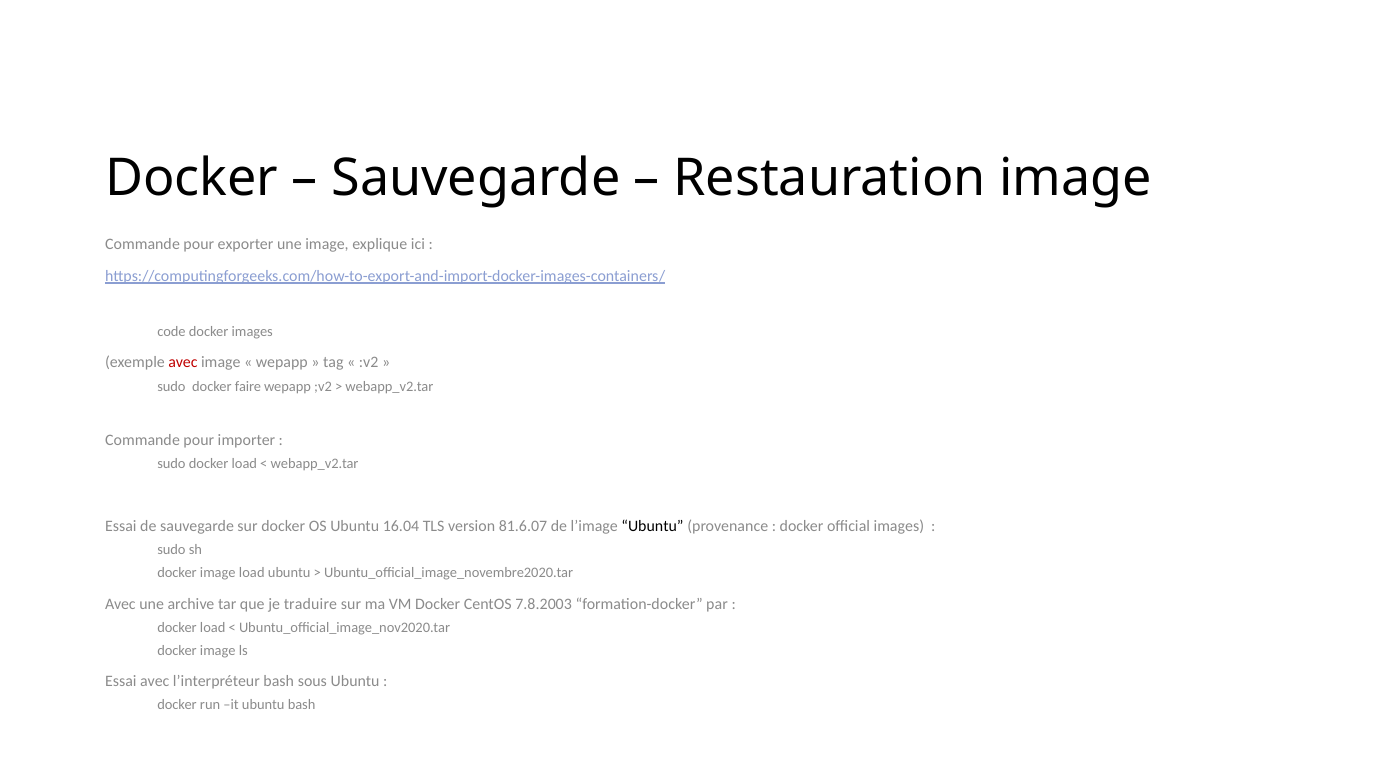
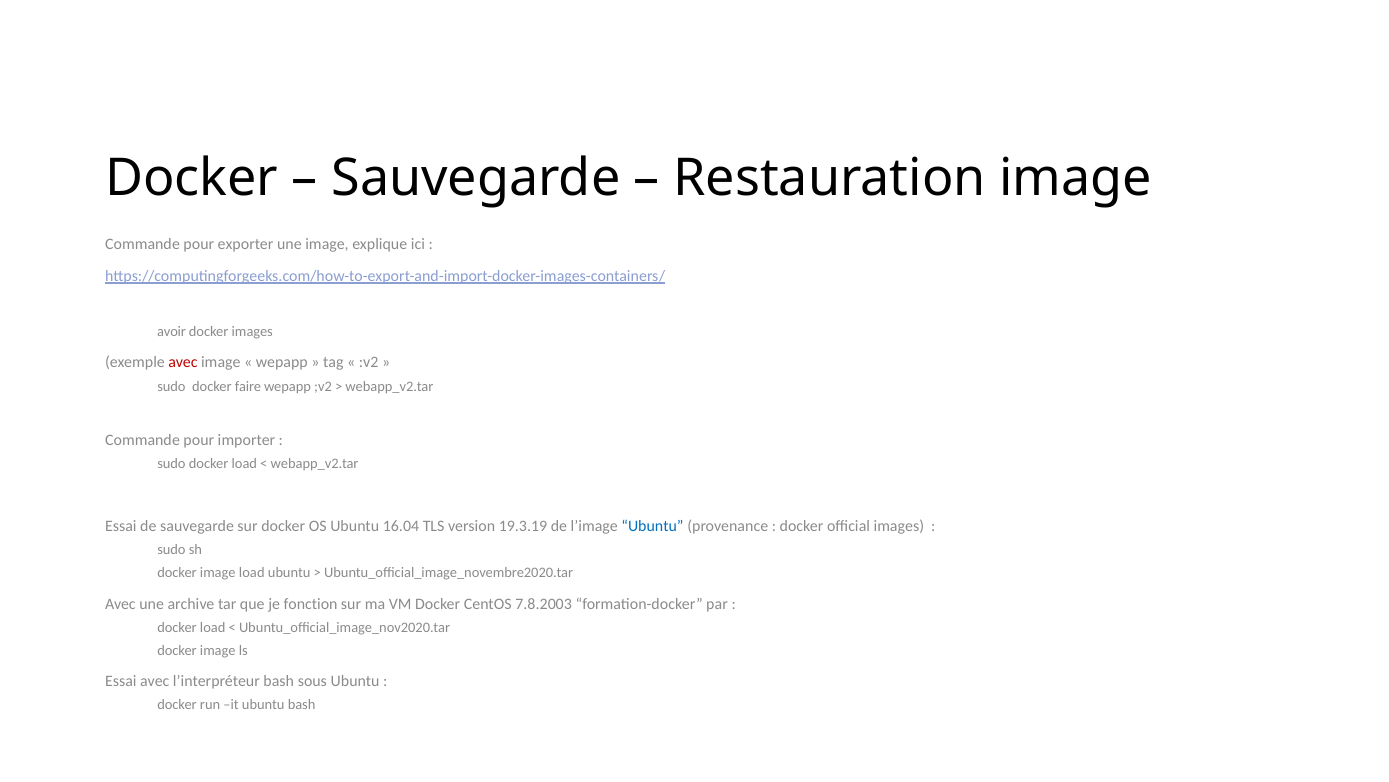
code: code -> avoir (172, 331)
81.6.07: 81.6.07 -> 19.3.19 (523, 526)
Ubuntu colour: black -> blue (653, 526)
traduire: traduire -> fonction (311, 603)
